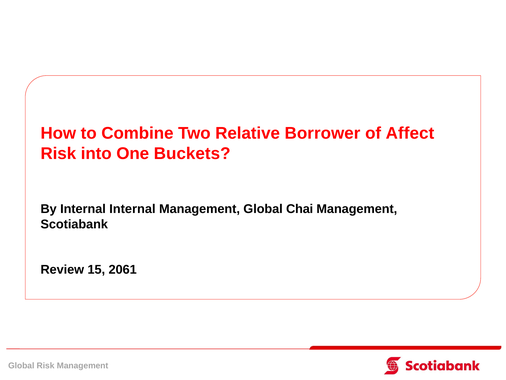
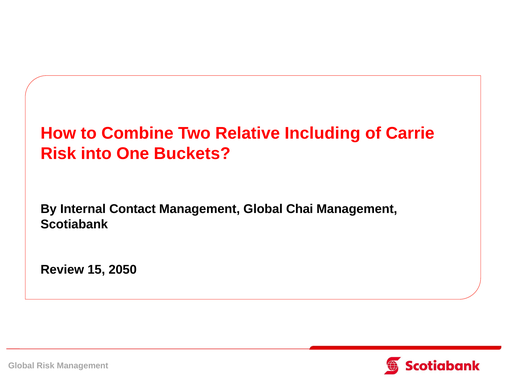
Borrower: Borrower -> Including (323, 133)
Affect: Affect -> Carrie (410, 133)
Internal Internal: Internal -> Contact (133, 209)
2061: 2061 -> 2050 (123, 269)
